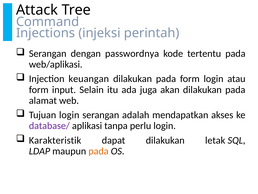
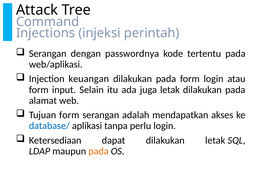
juga akan: akan -> letak (170, 89)
Tujuan login: login -> form (69, 115)
database/ colour: purple -> blue (49, 126)
Karakteristik: Karakteristik -> Ketersediaan (55, 140)
